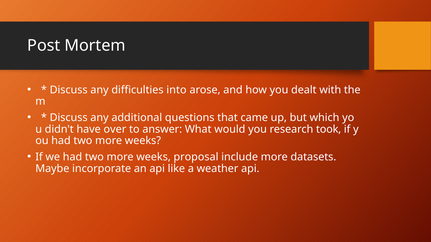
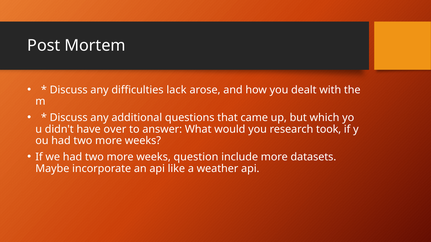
into: into -> lack (176, 90)
proposal: proposal -> question (196, 157)
